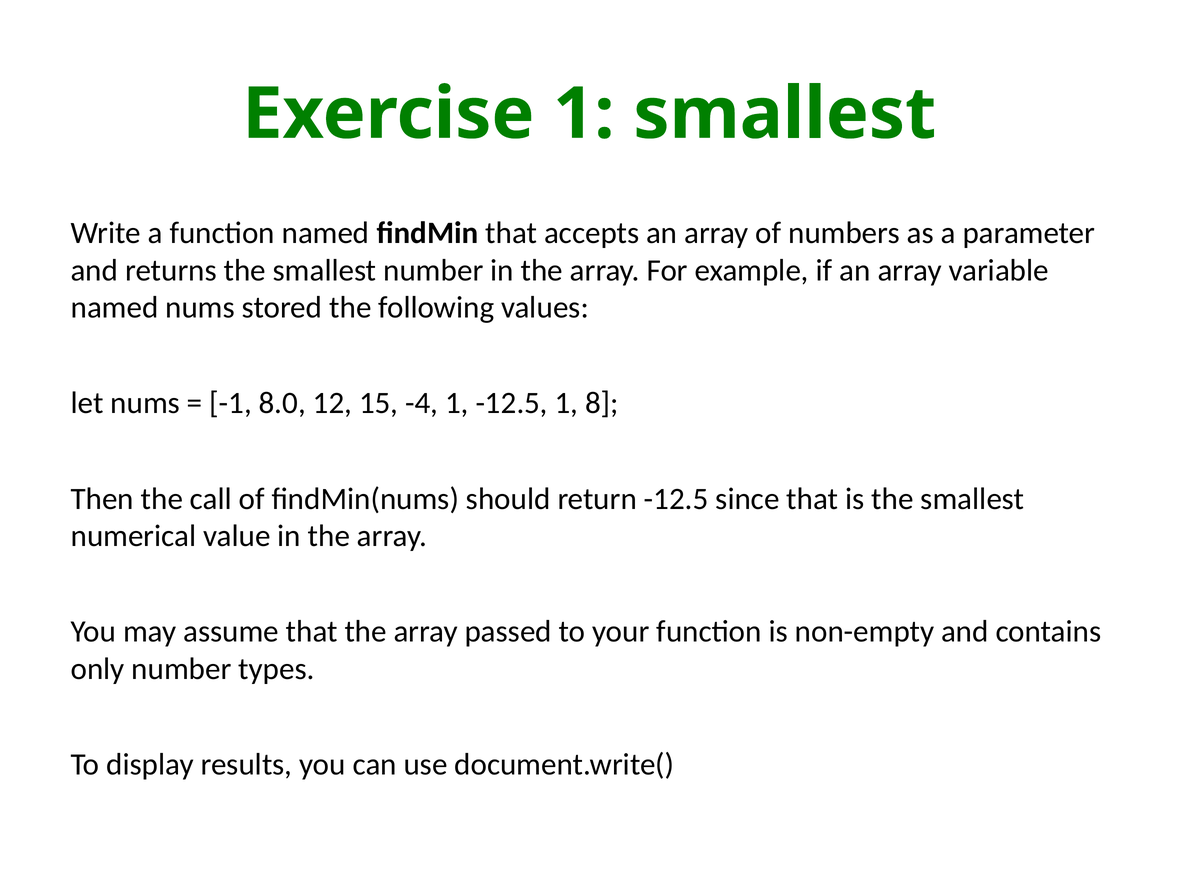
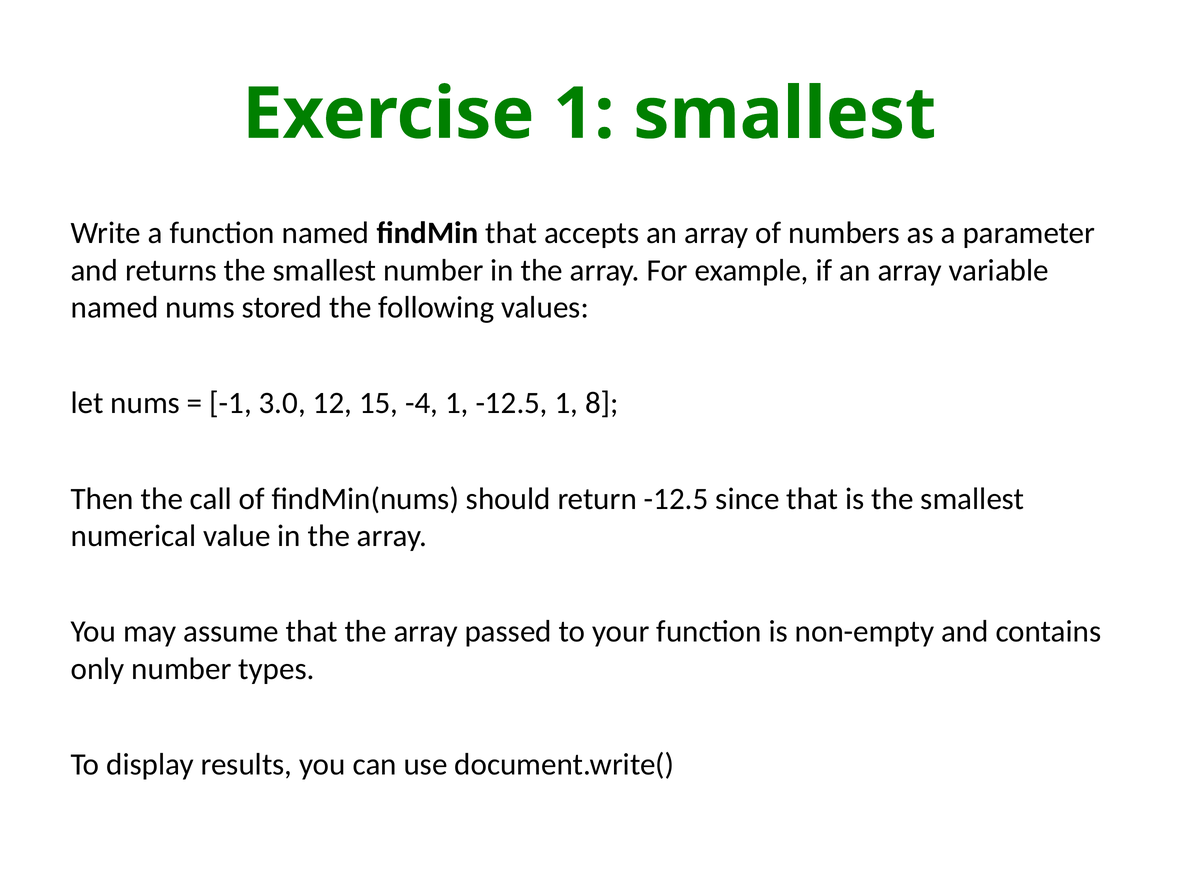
8.0: 8.0 -> 3.0 (282, 403)
